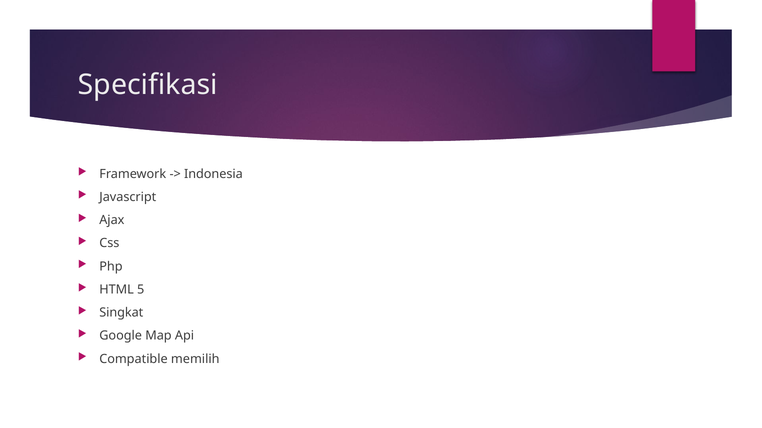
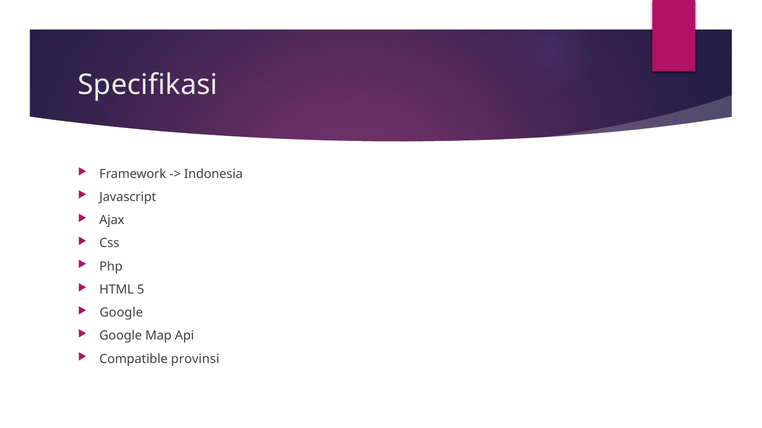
Singkat: Singkat -> Google (121, 313)
memilih: memilih -> provinsi (195, 359)
